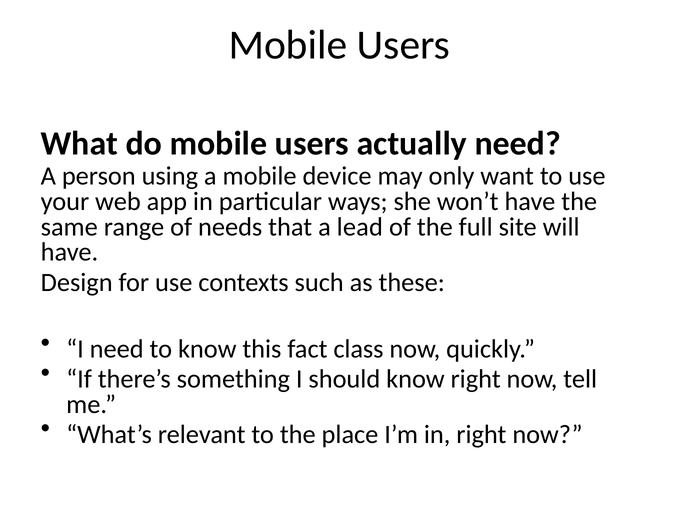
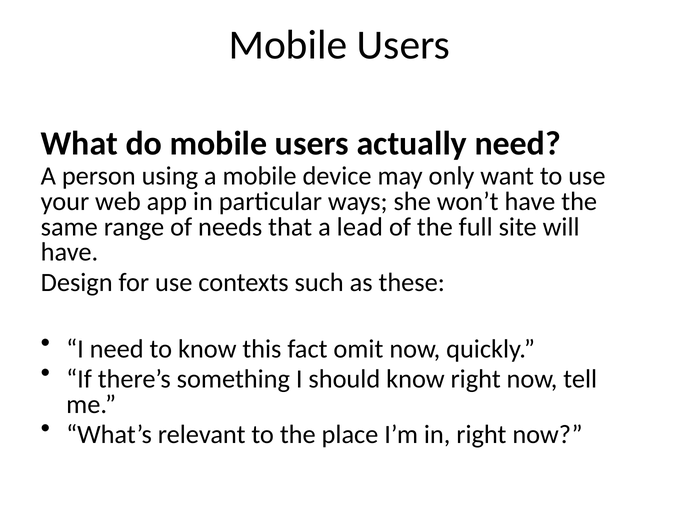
class: class -> omit (358, 349)
